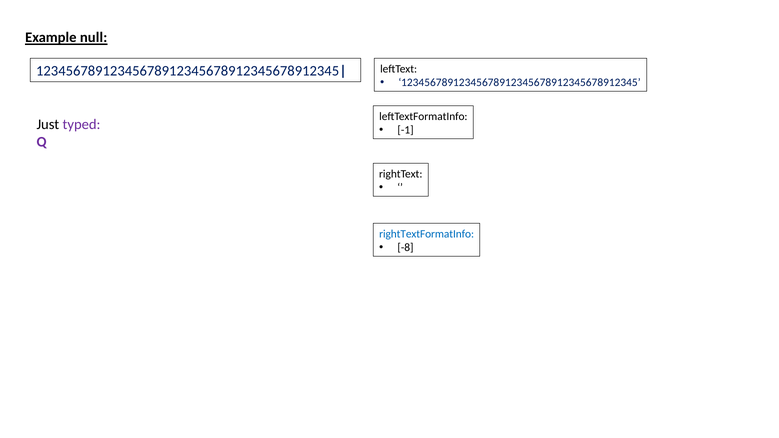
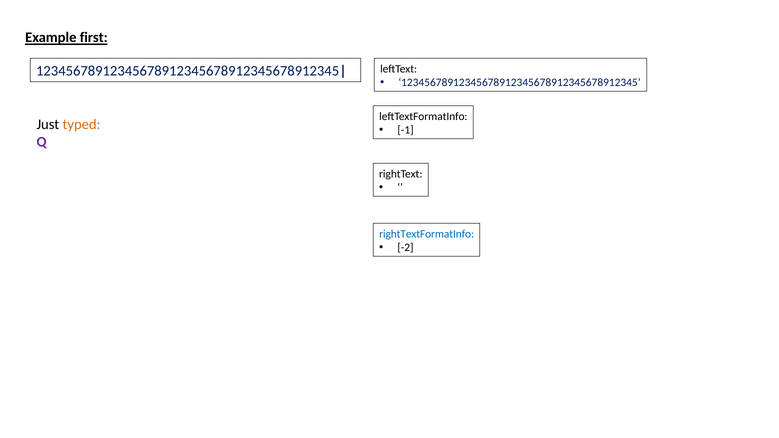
null: null -> first (94, 38)
typed colour: purple -> orange (82, 125)
-8: -8 -> -2 (406, 247)
